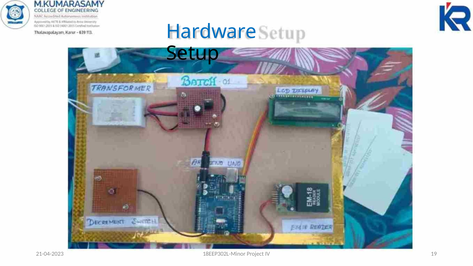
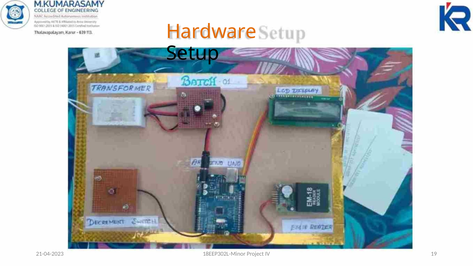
Hardware colour: blue -> orange (211, 32)
